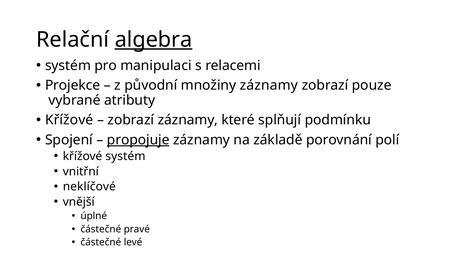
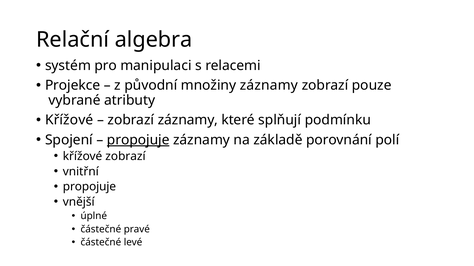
algebra underline: present -> none (154, 40)
křížové systém: systém -> zobrazí (125, 157)
neklíčové: neklíčové -> propojuje (89, 187)
